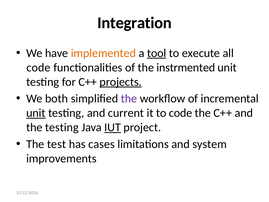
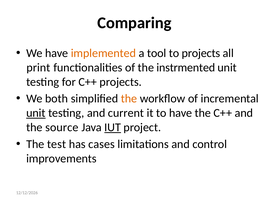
Integration: Integration -> Comparing (134, 23)
tool underline: present -> none (157, 53)
to execute: execute -> projects (201, 53)
code: code -> print (38, 67)
projects underline: present -> none (121, 82)
the colour: purple -> orange (129, 99)
to code: code -> have (181, 113)
the testing: testing -> source (62, 127)
system: system -> control (210, 144)
